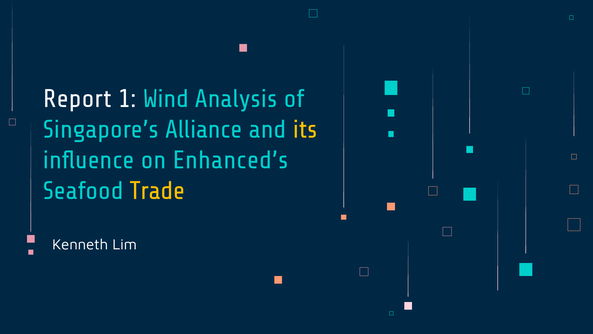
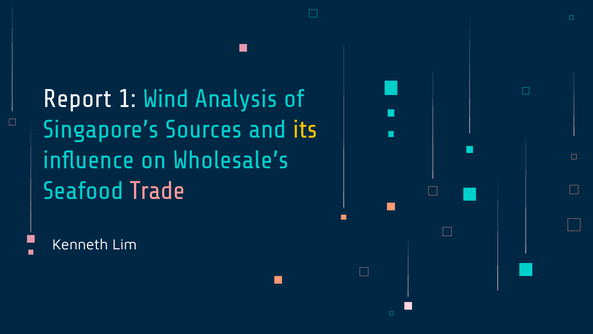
Alliance: Alliance -> Sources (204, 129)
Enhanced’s: Enhanced’s -> Wholesale’s (231, 160)
Trade colour: yellow -> pink (157, 191)
